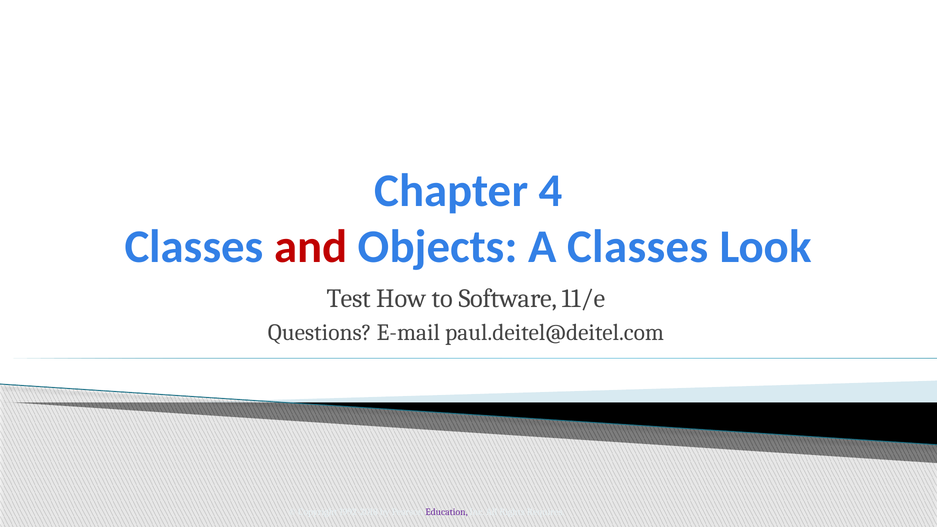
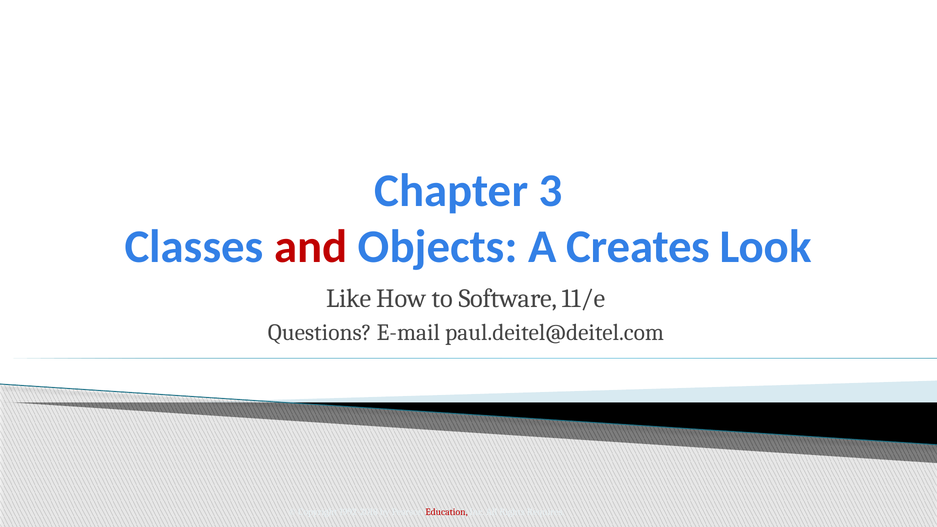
4: 4 -> 3 (551, 191)
A Classes: Classes -> Creates (638, 247)
Test: Test -> Like (349, 299)
Education colour: purple -> red (447, 512)
